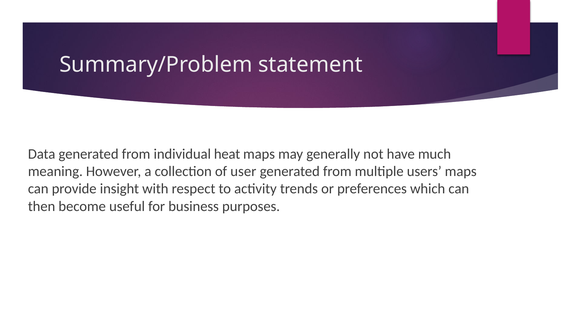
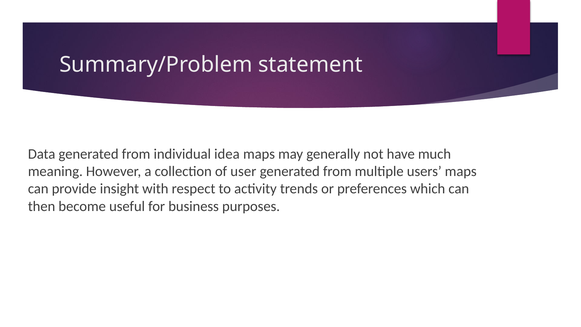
heat: heat -> idea (227, 154)
